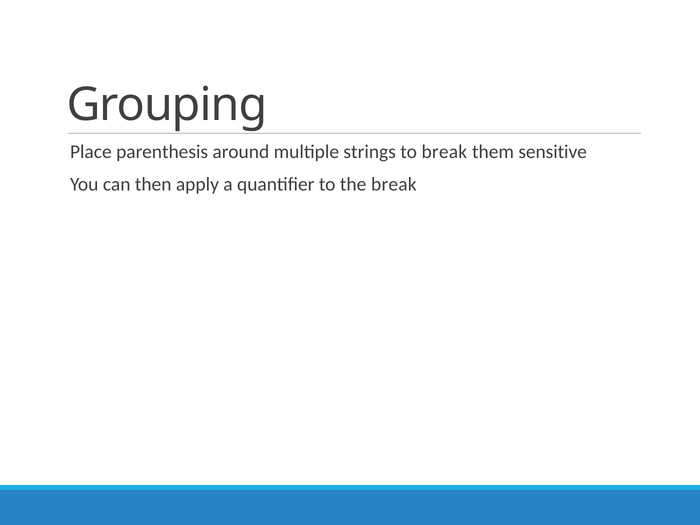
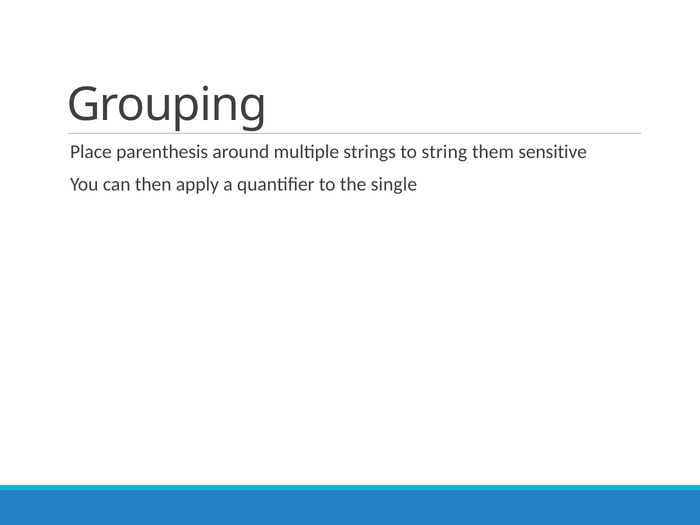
to break: break -> string (444, 152)
the break: break -> single (394, 184)
